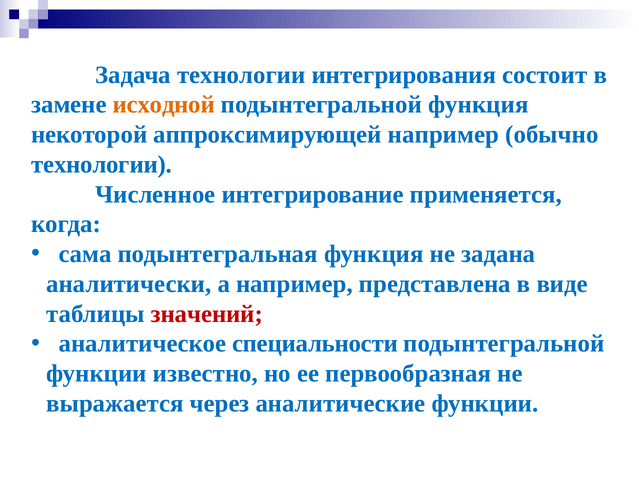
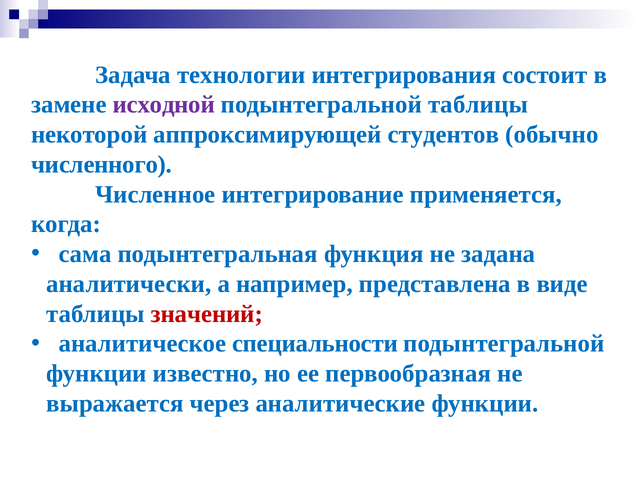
исходной colour: orange -> purple (164, 105)
подынтегральной функция: функция -> таблицы (478, 105)
аппроксимирующей например: например -> студентов (444, 134)
технологии: технологии -> численного (102, 164)
